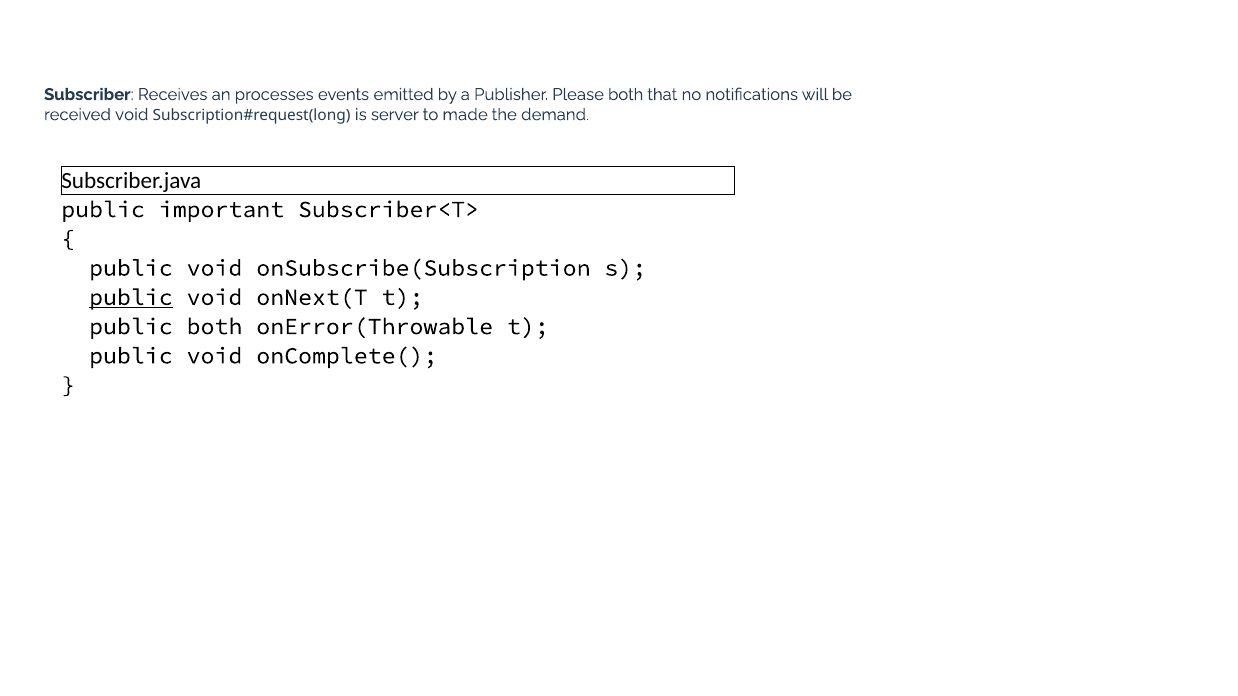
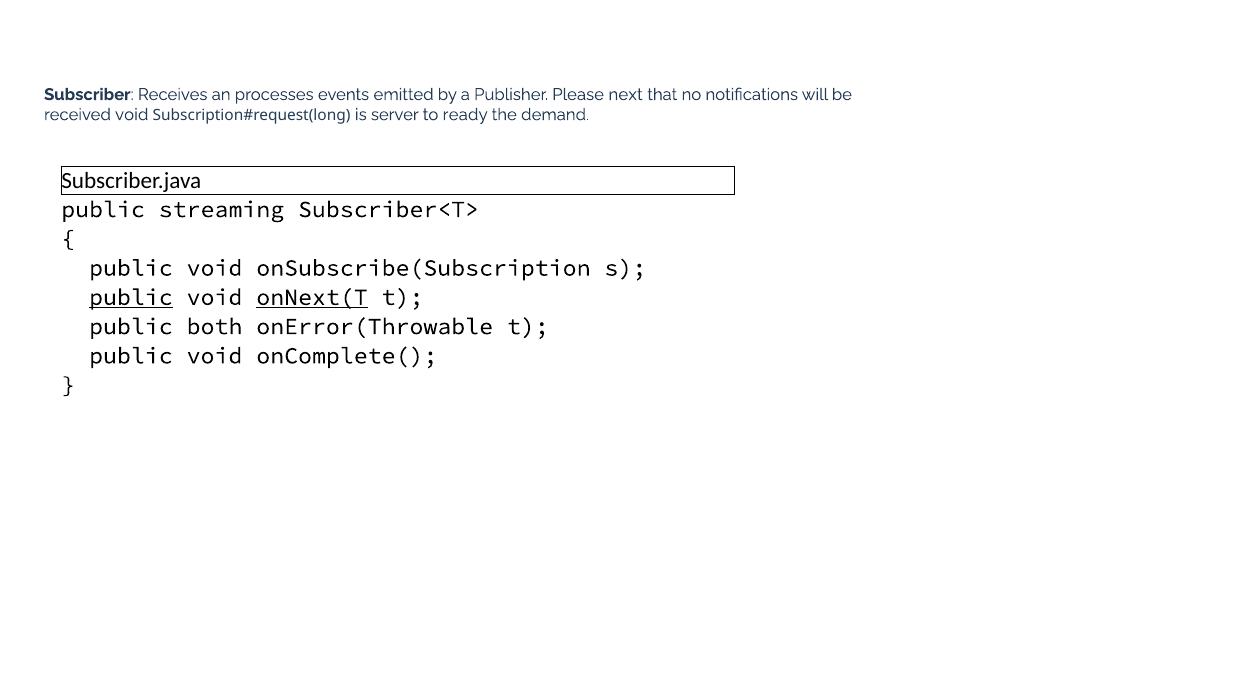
Please both: both -> next (626, 95)
made: made -> ready (465, 115)
important: important -> streaming (221, 210)
onNext(T underline: none -> present (312, 297)
